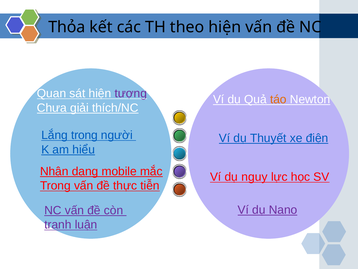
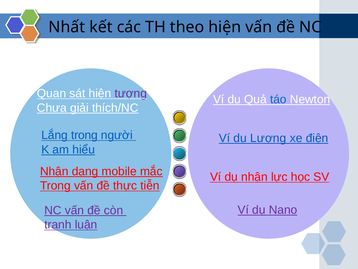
Thỏa: Thỏa -> Nhất (67, 27)
táo colour: orange -> blue (278, 99)
Thuyết: Thuyết -> Lượng (268, 138)
dụ nguy: nguy -> nhận (254, 177)
